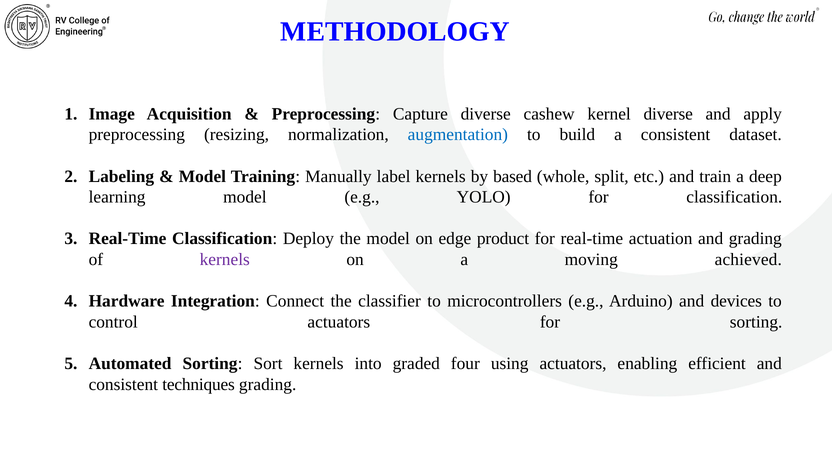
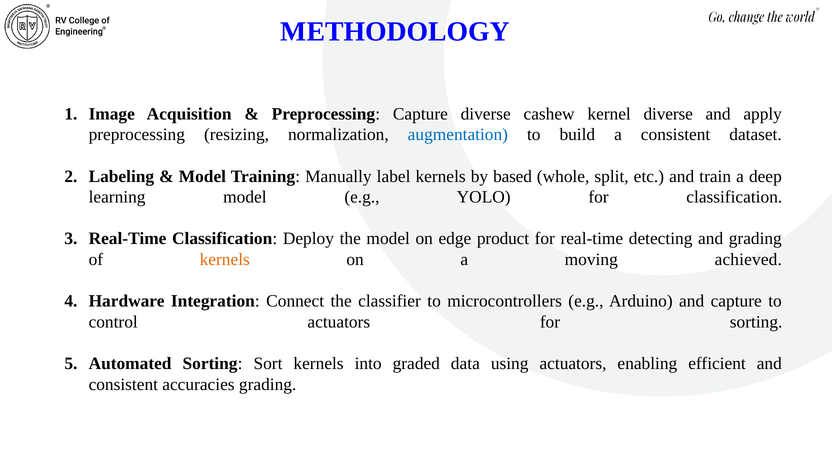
actuation: actuation -> detecting (661, 239)
kernels colour: purple -> orange (225, 260)
and devices: devices -> capture (736, 301)
four: four -> data (465, 364)
techniques: techniques -> accuracies (198, 384)
